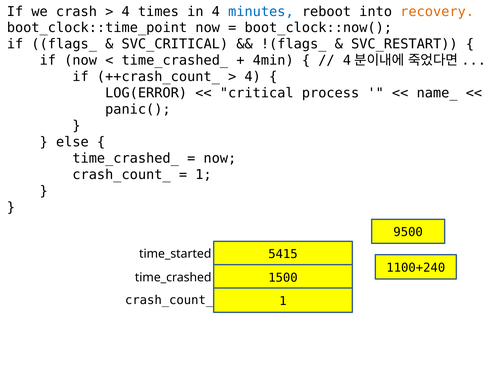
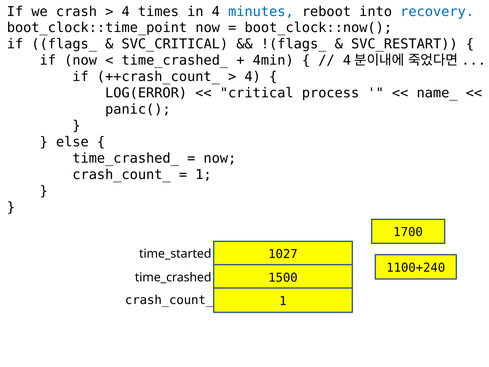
recovery colour: orange -> blue (437, 12)
9500: 9500 -> 1700 (408, 232)
5415: 5415 -> 1027 (283, 254)
